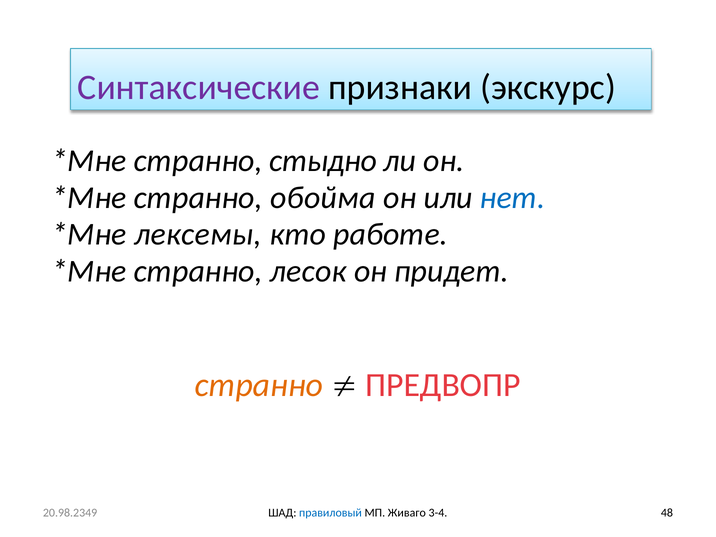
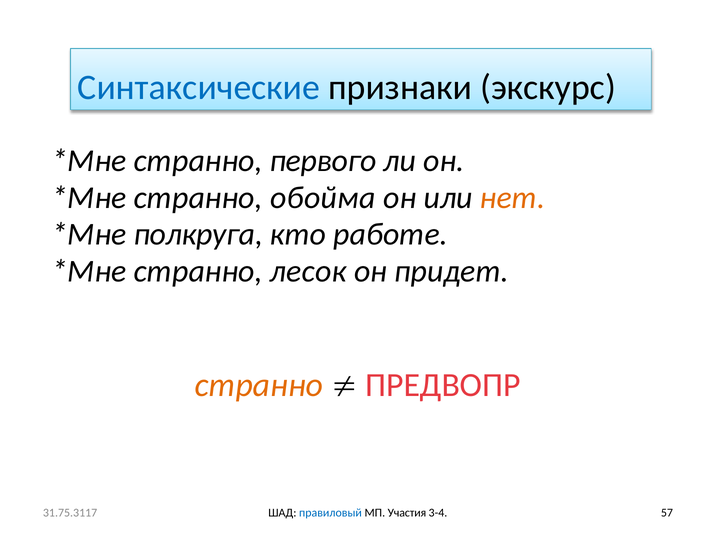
Синтаксические colour: purple -> blue (199, 87)
стыдно: стыдно -> первого (323, 161)
нет colour: blue -> orange (513, 198)
лексемы: лексемы -> полкруга (198, 234)
20.98.2349: 20.98.2349 -> 31.75.3117 (70, 513)
Живаго: Живаго -> Участия (407, 513)
48: 48 -> 57 (667, 513)
